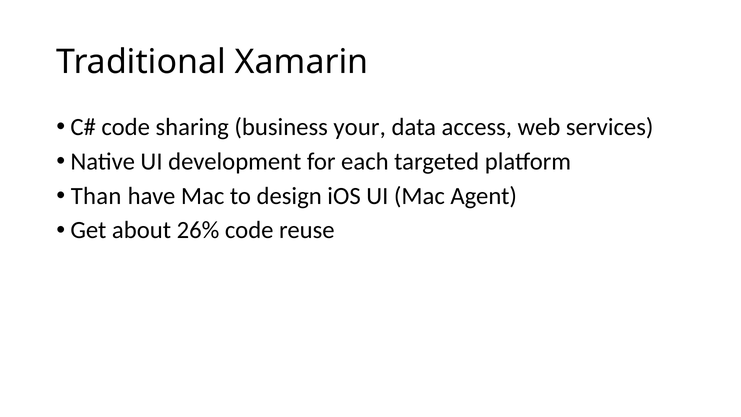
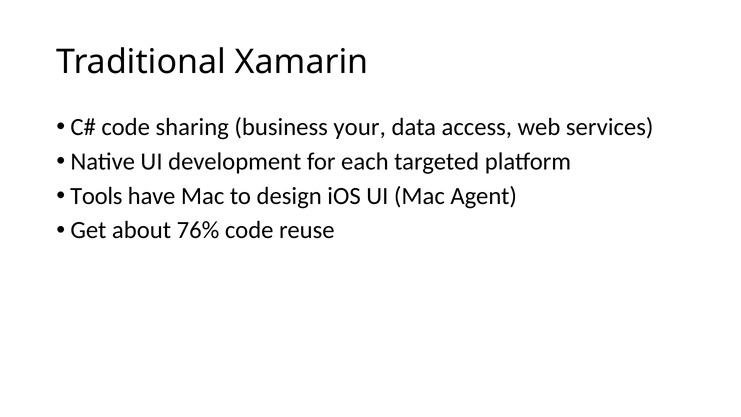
Than: Than -> Tools (96, 196)
26%: 26% -> 76% (198, 230)
